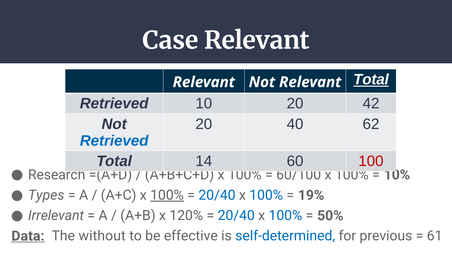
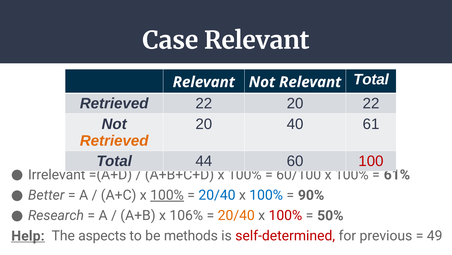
Total underline: present -> none (371, 79)
Retrieved 10: 10 -> 22 (204, 103)
20 42: 42 -> 22 (371, 103)
62: 62 -> 61 (371, 124)
Retrieved colour: blue -> orange (114, 141)
14: 14 -> 44 (204, 161)
Research: Research -> Irrelevant (57, 174)
10%: 10% -> 61% (397, 174)
Types: Types -> Better (46, 195)
19%: 19% -> 90% (311, 195)
Irrelevant: Irrelevant -> Research (56, 215)
120%: 120% -> 106% (186, 215)
20/40 colour: blue -> orange (236, 215)
100% colour: blue -> red (285, 215)
Data: Data -> Help (28, 235)
without: without -> aspects (102, 235)
effective: effective -> methods (191, 235)
self-determined colour: blue -> red (285, 235)
61: 61 -> 49 (435, 235)
